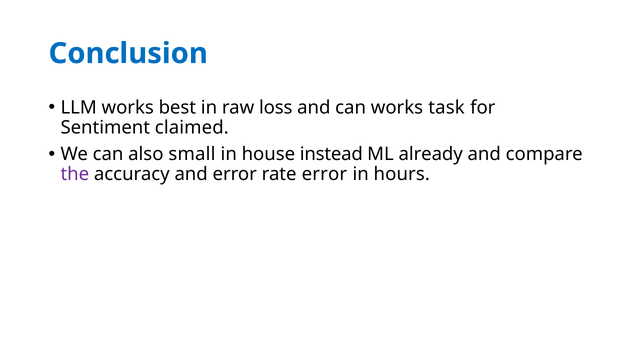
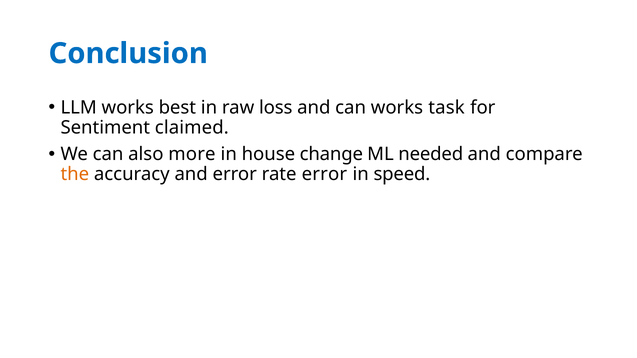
small: small -> more (192, 154)
instead: instead -> change (331, 154)
already: already -> needed (431, 154)
the colour: purple -> orange (75, 174)
hours: hours -> speed (402, 174)
